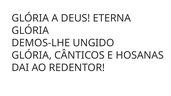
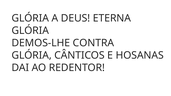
UNGIDO: UNGIDO -> CONTRA (93, 43)
